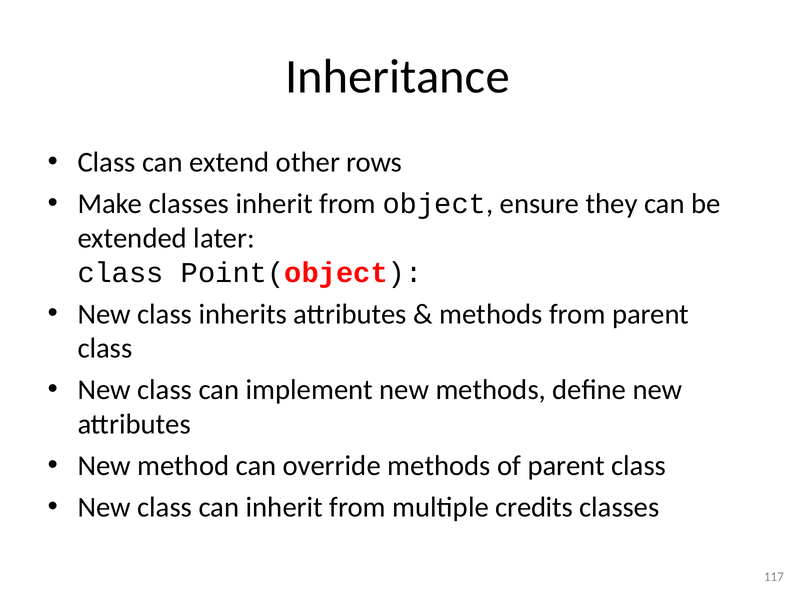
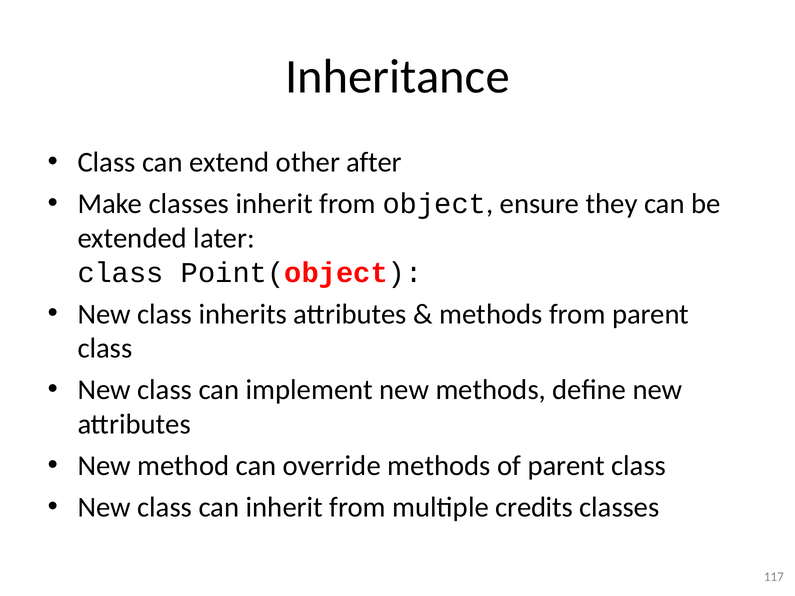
rows: rows -> after (374, 162)
